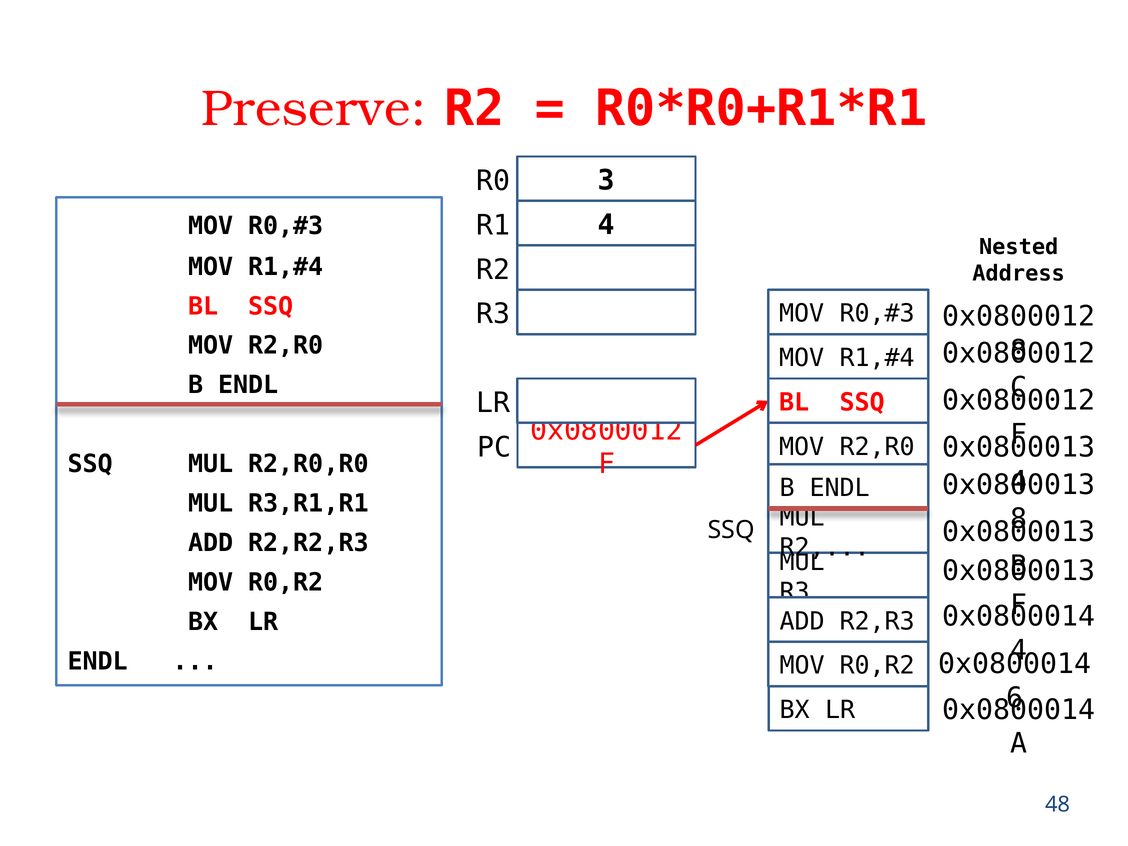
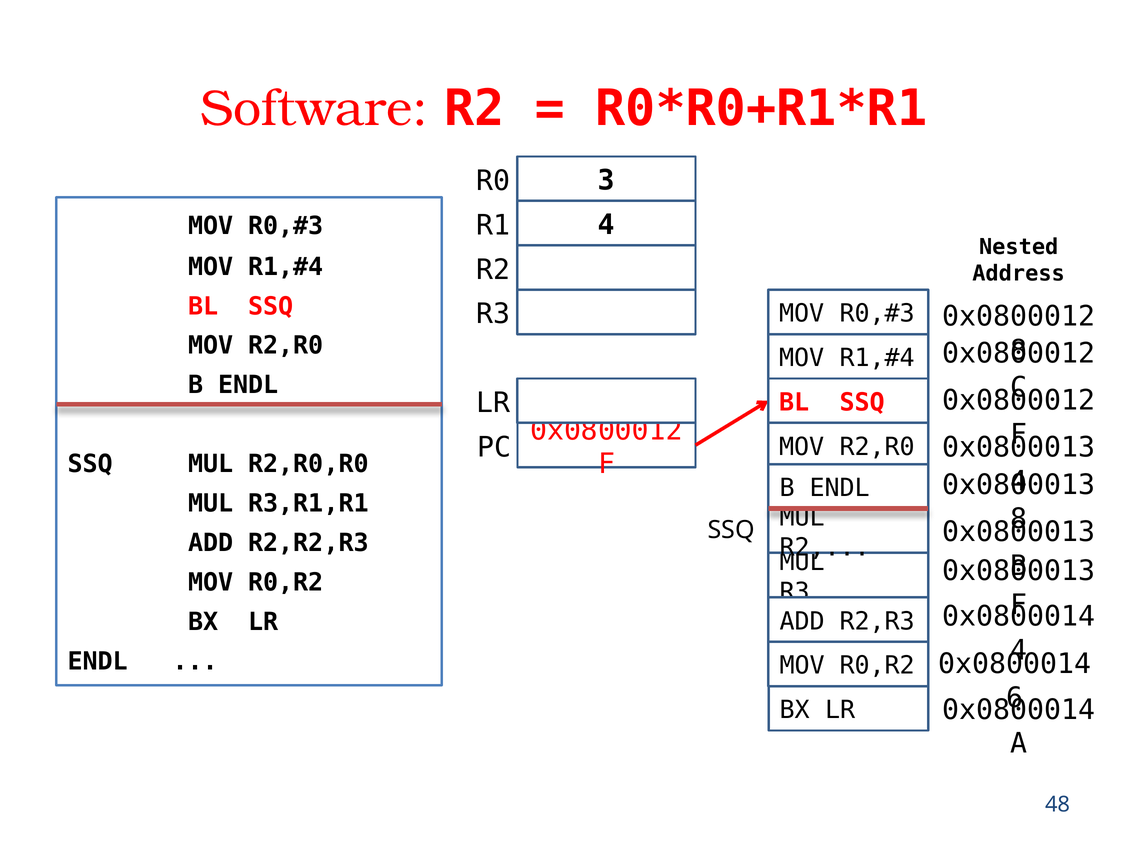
Preserve: Preserve -> Software (314, 109)
